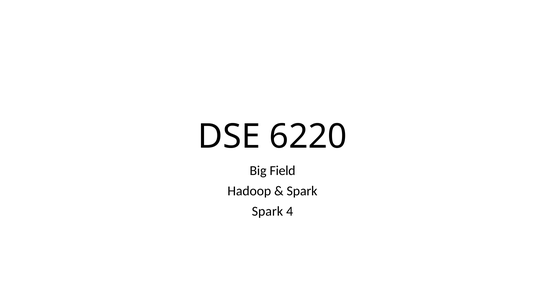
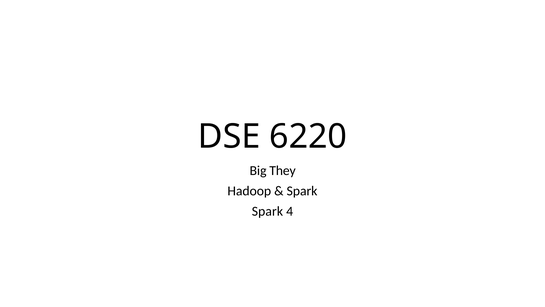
Field: Field -> They (283, 170)
